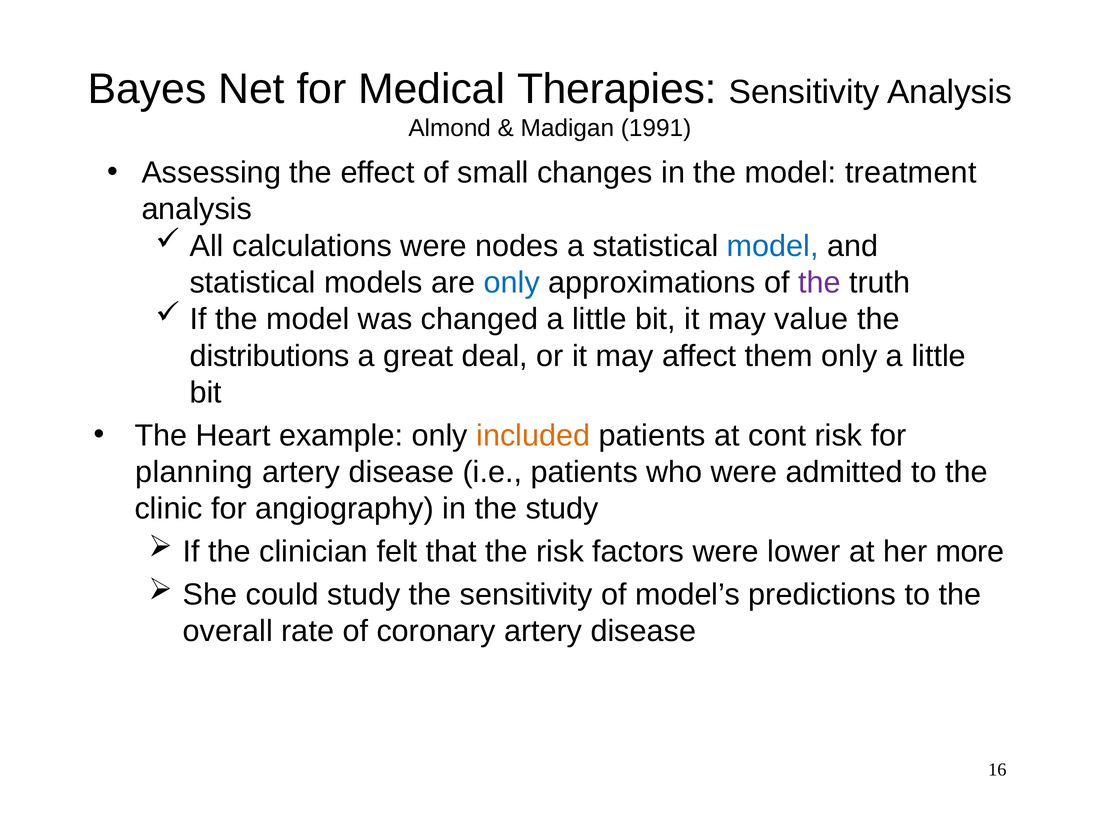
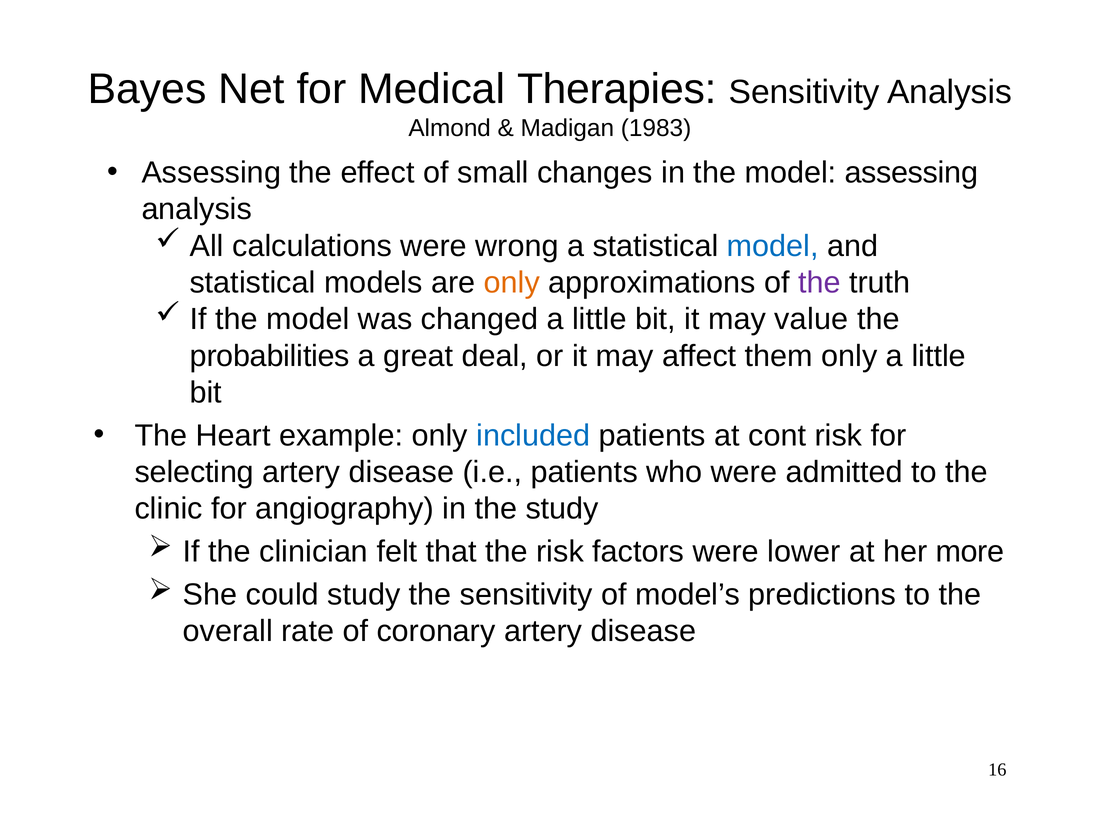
1991: 1991 -> 1983 (656, 128)
model treatment: treatment -> assessing (911, 173)
nodes: nodes -> wrong (517, 246)
only colour: blue -> orange (512, 283)
distributions: distributions -> probabilities (270, 356)
included colour: orange -> blue (533, 436)
planning: planning -> selecting (194, 472)
